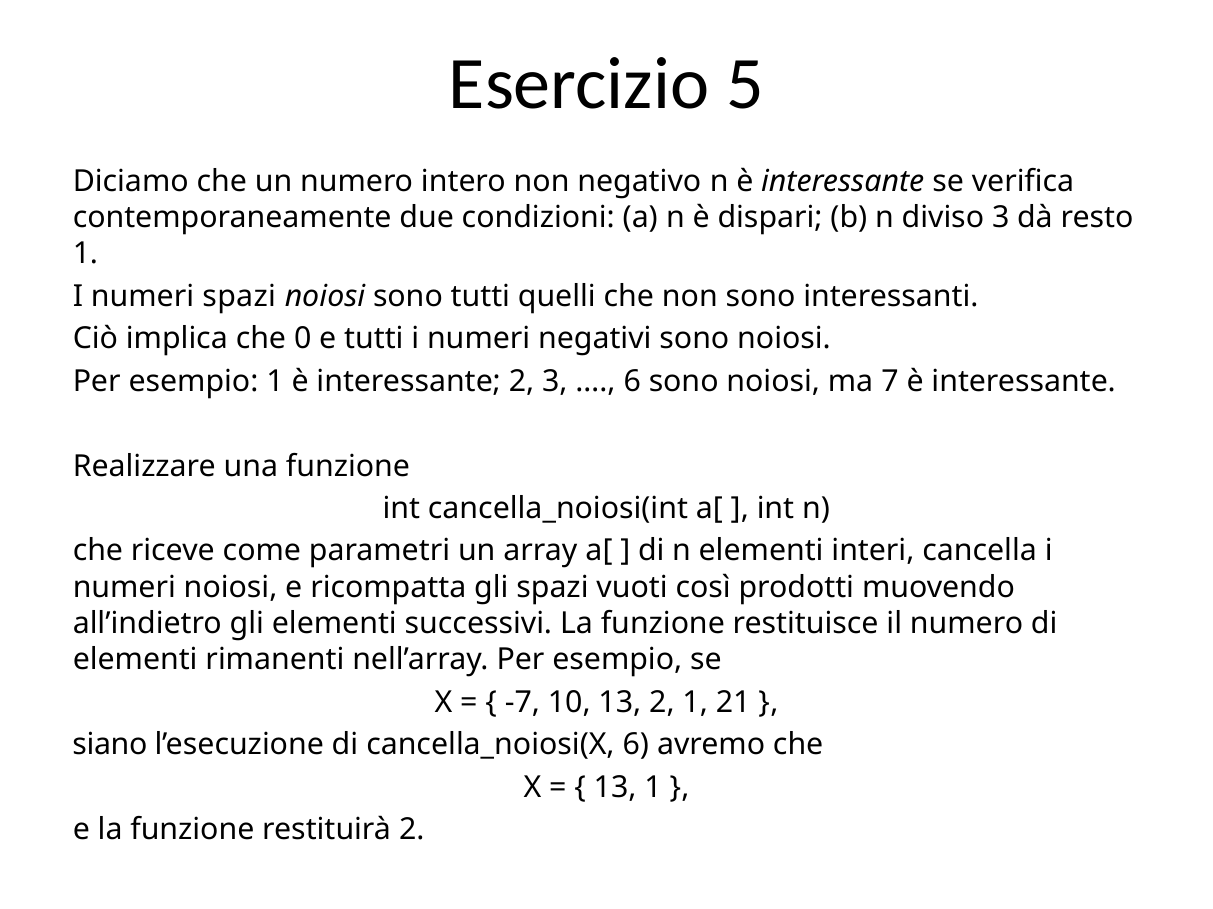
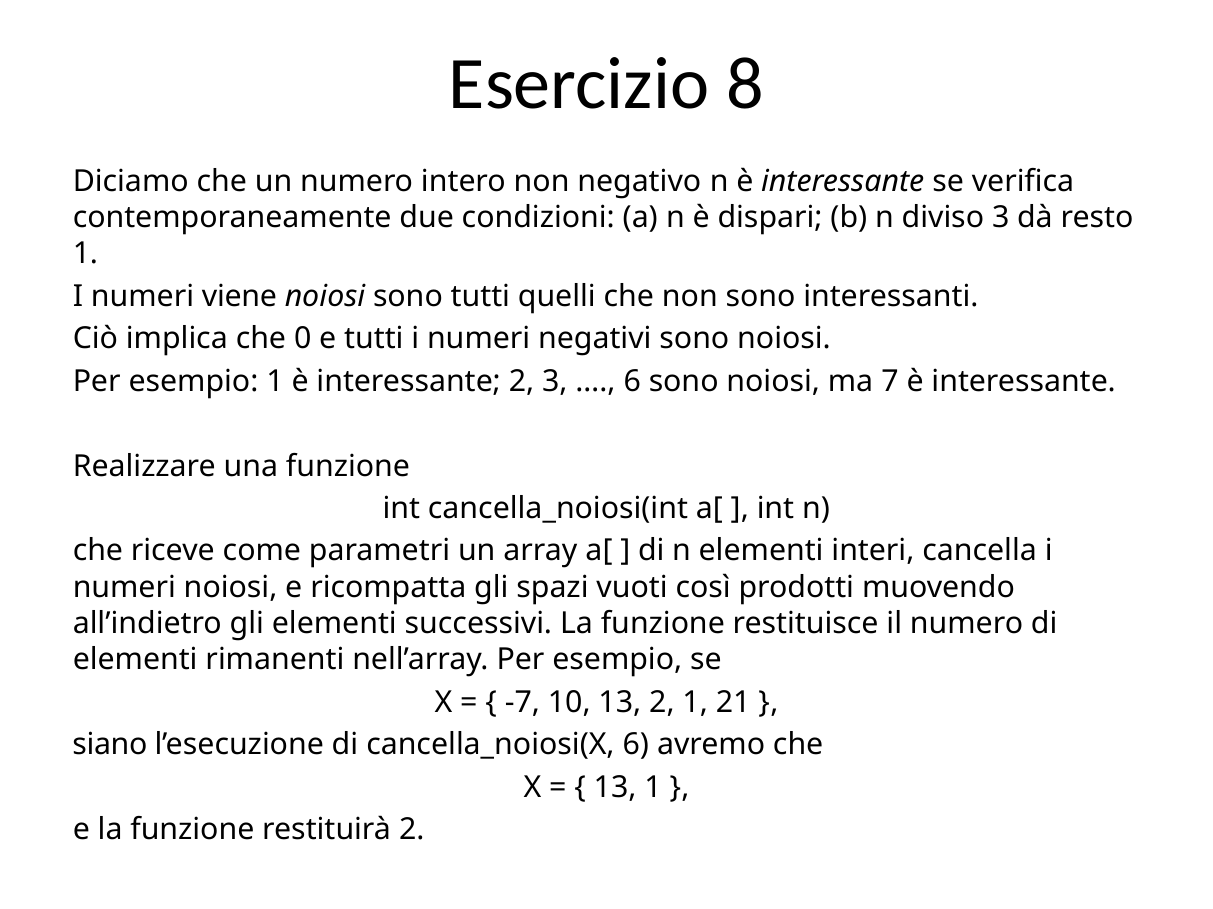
5: 5 -> 8 (745, 84)
numeri spazi: spazi -> viene (239, 297)
